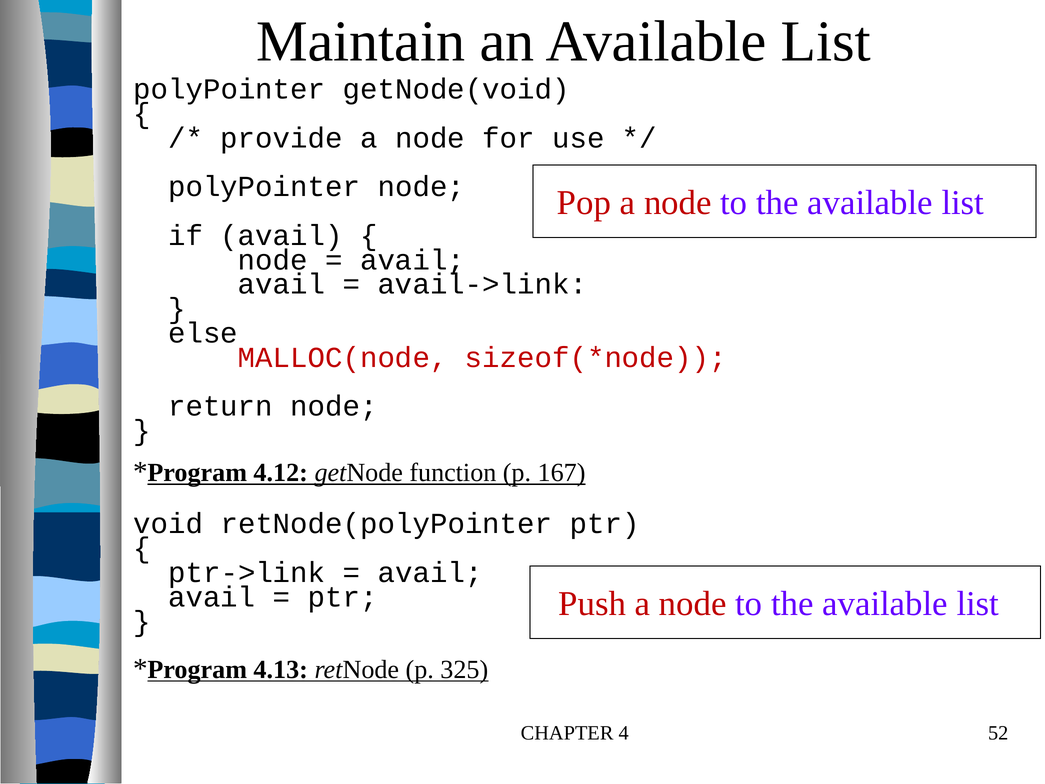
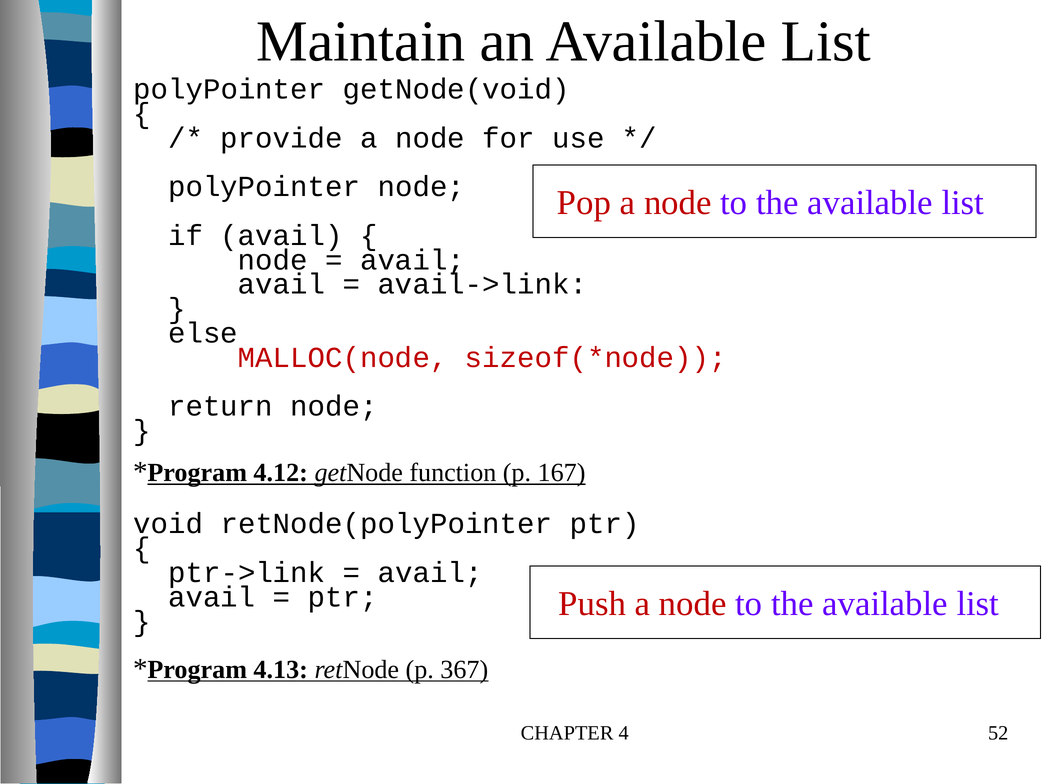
325: 325 -> 367 (464, 669)
